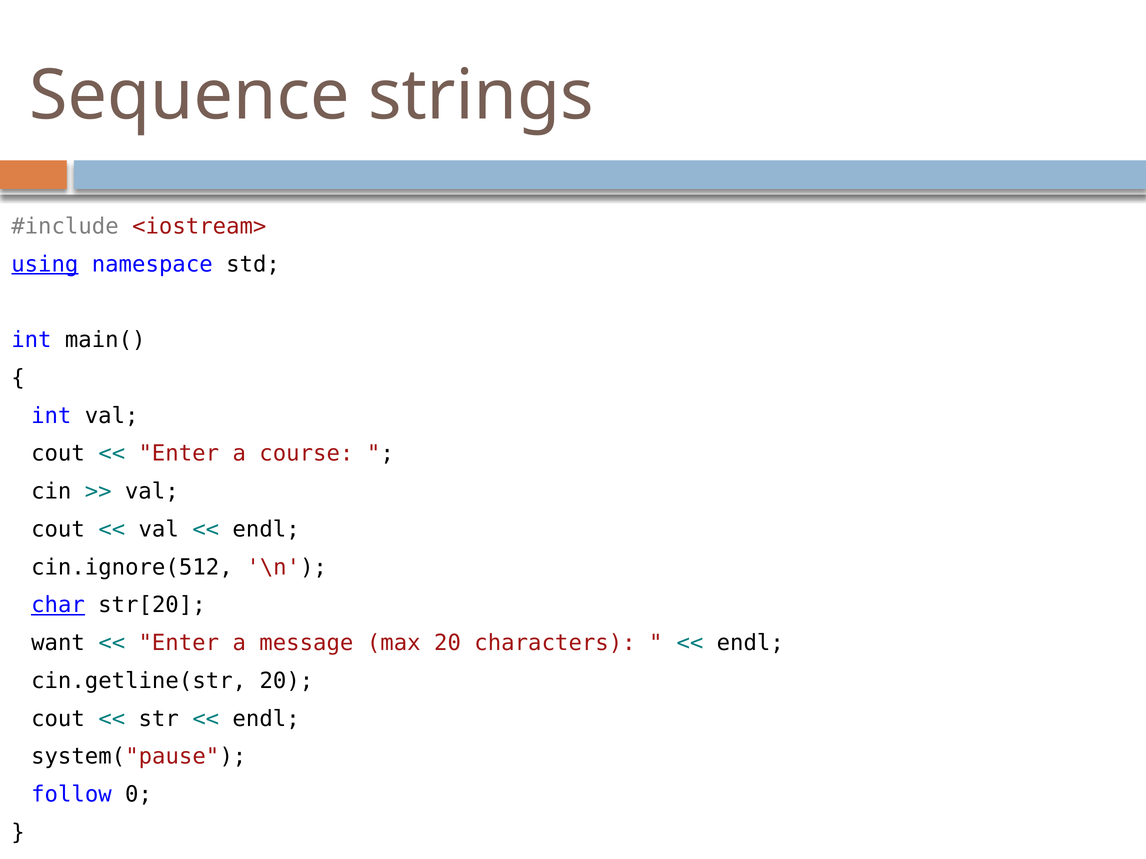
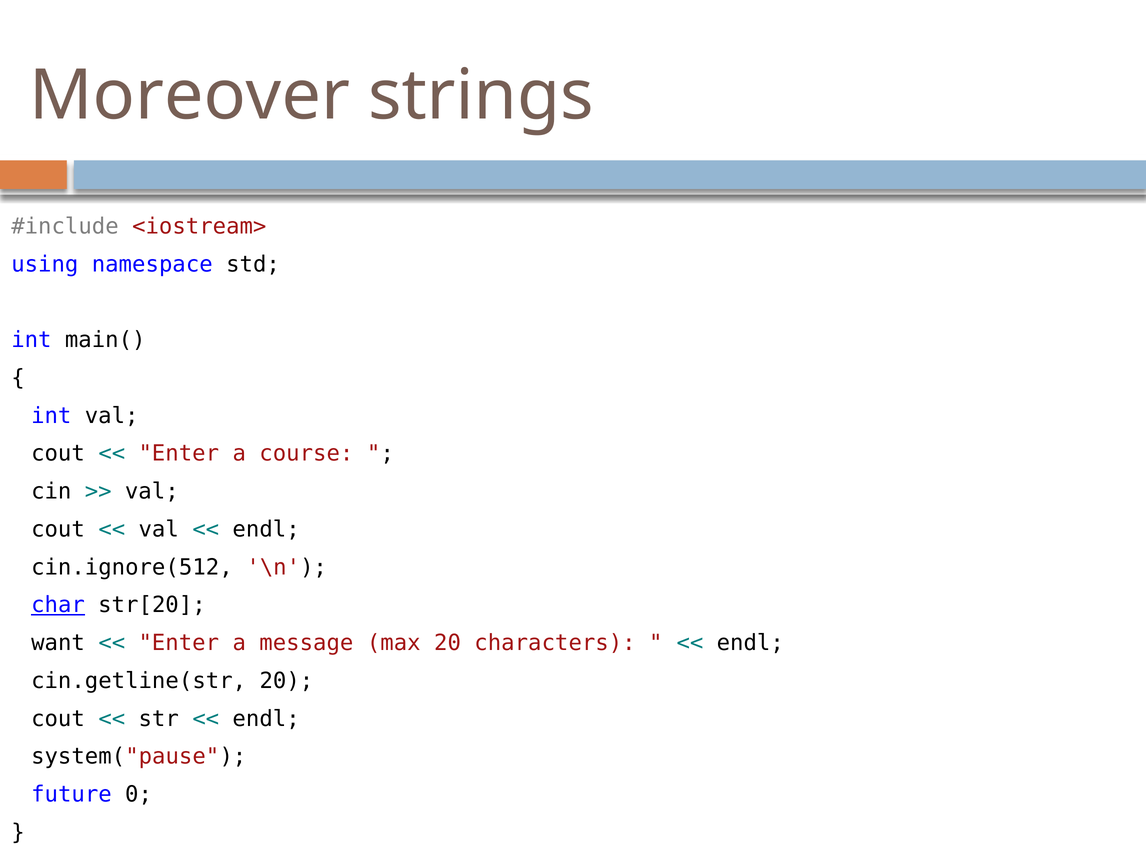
Sequence: Sequence -> Moreover (190, 96)
using underline: present -> none (45, 264)
follow: follow -> future (71, 795)
